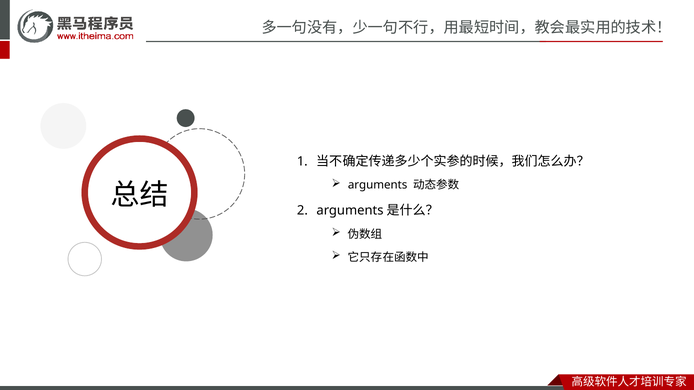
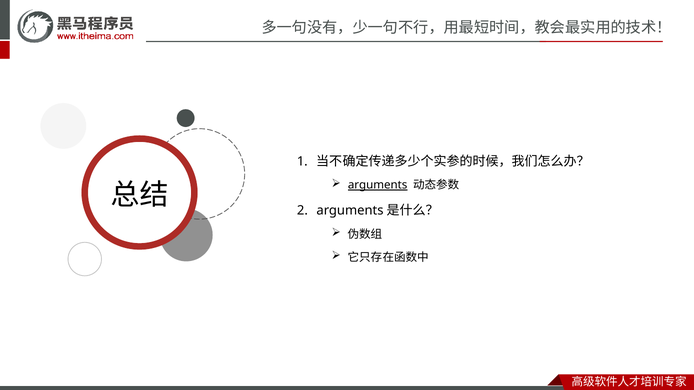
arguments underline: none -> present (378, 185)
